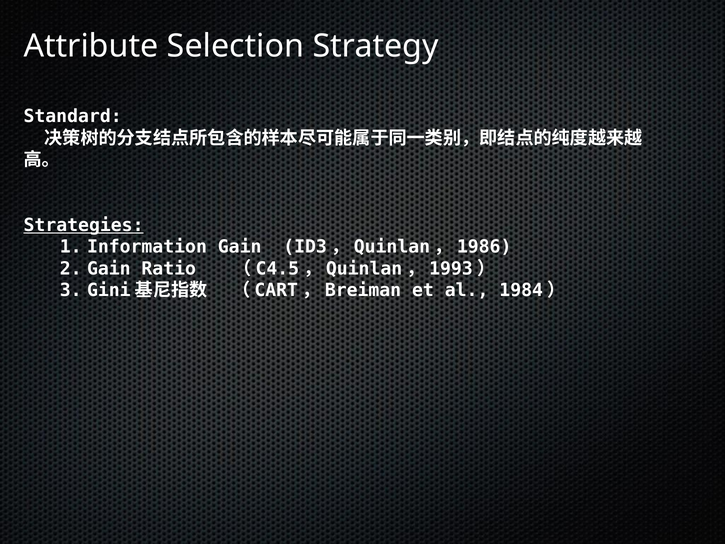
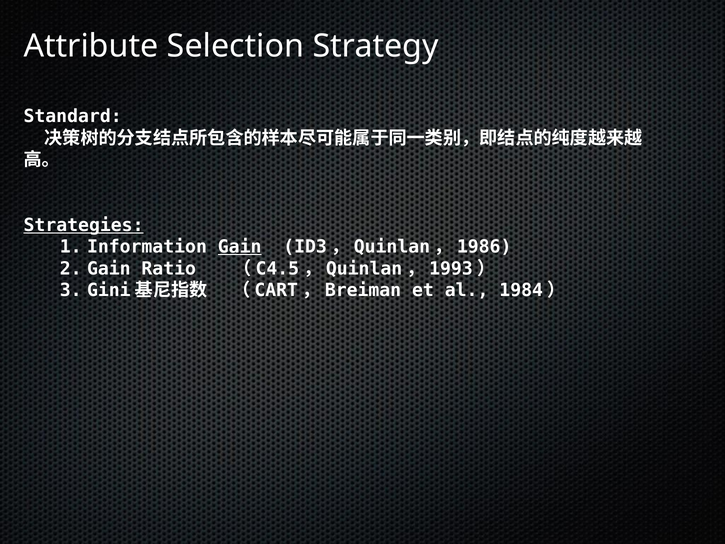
Gain underline: none -> present (240, 247)
